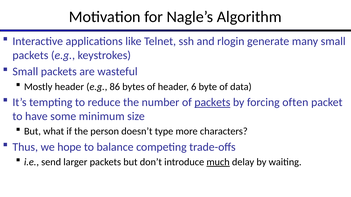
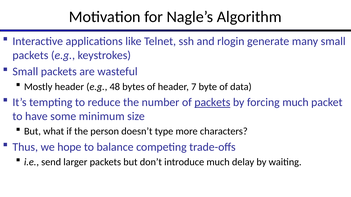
86: 86 -> 48 (115, 87)
6: 6 -> 7 (194, 87)
forcing often: often -> much (295, 102)
much underline: present -> none (218, 162)
